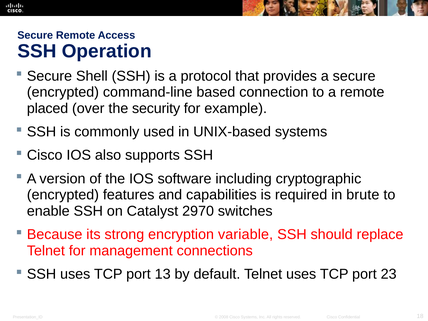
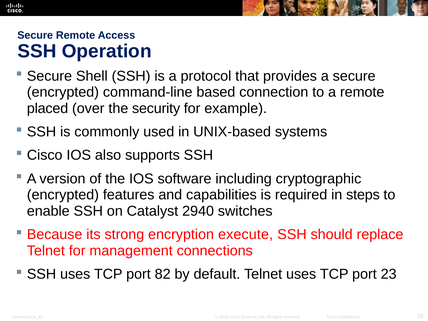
brute: brute -> steps (363, 195)
2970: 2970 -> 2940 (198, 211)
variable: variable -> execute (246, 235)
13: 13 -> 82 (163, 274)
